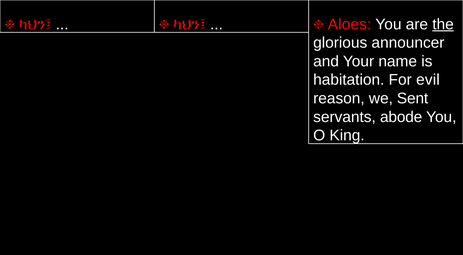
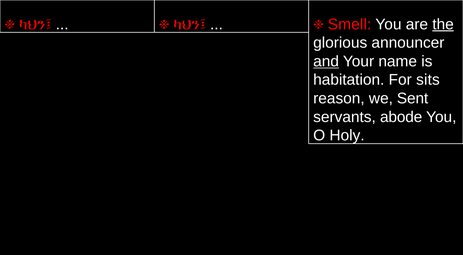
Aloes: Aloes -> Smell (350, 24)
and underline: none -> present (326, 61)
evil: evil -> sits (428, 80)
King: King -> Holy (347, 135)
